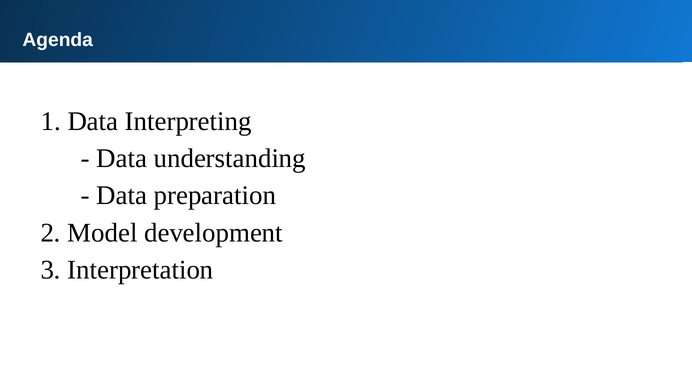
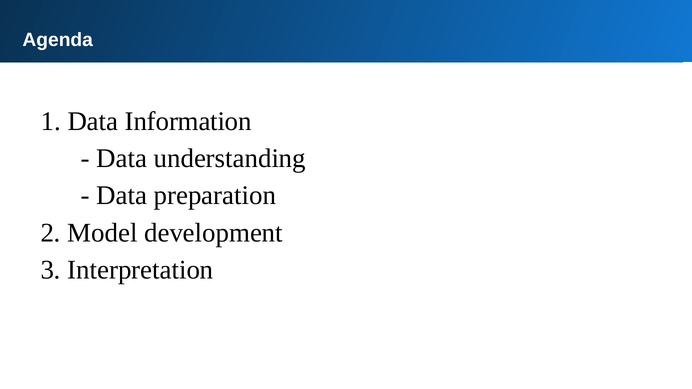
Interpreting: Interpreting -> Information (188, 121)
